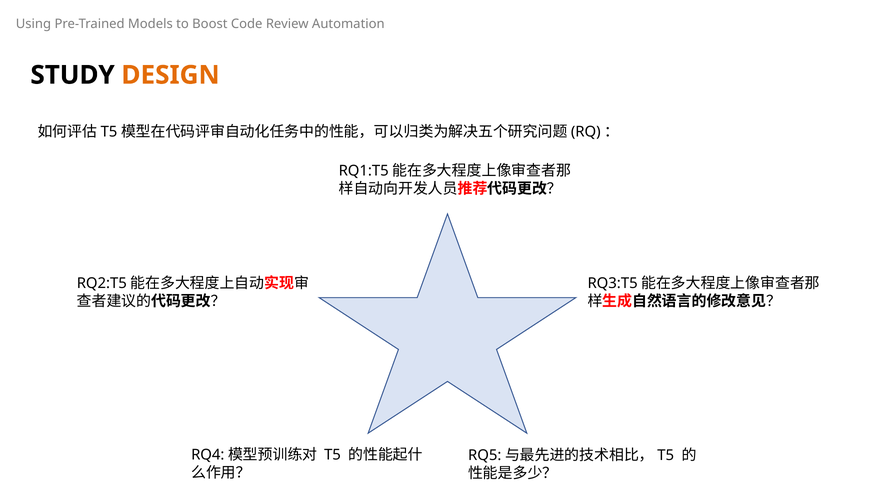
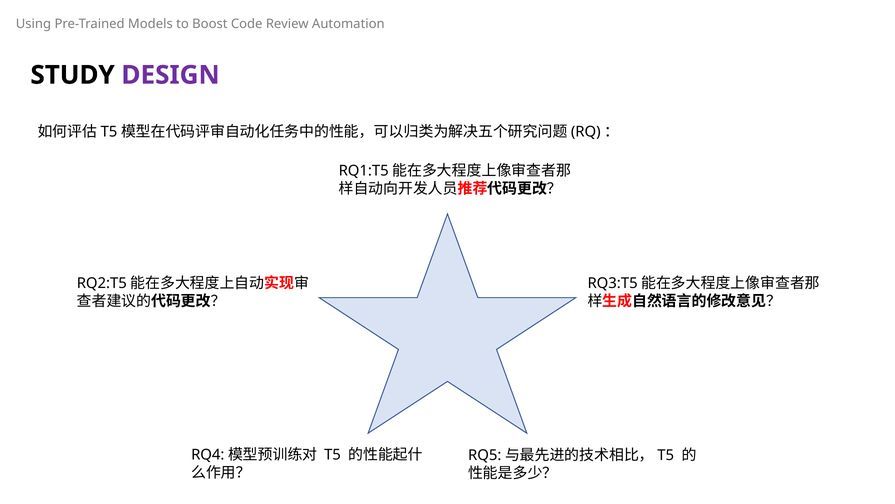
DESIGN colour: orange -> purple (171, 75)
